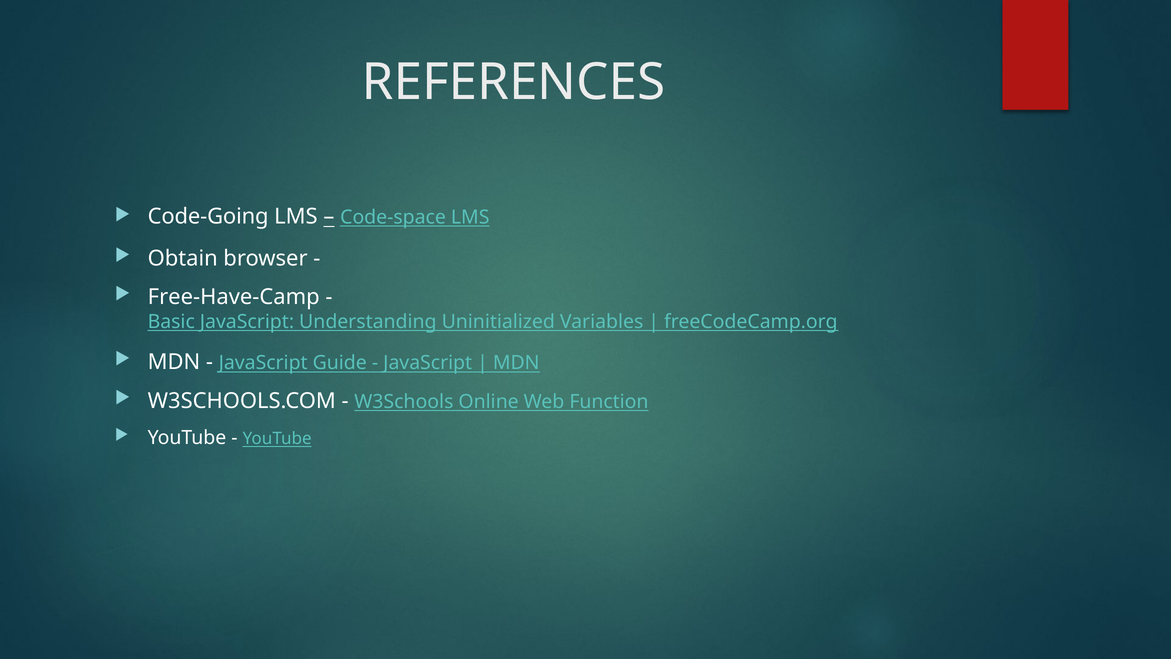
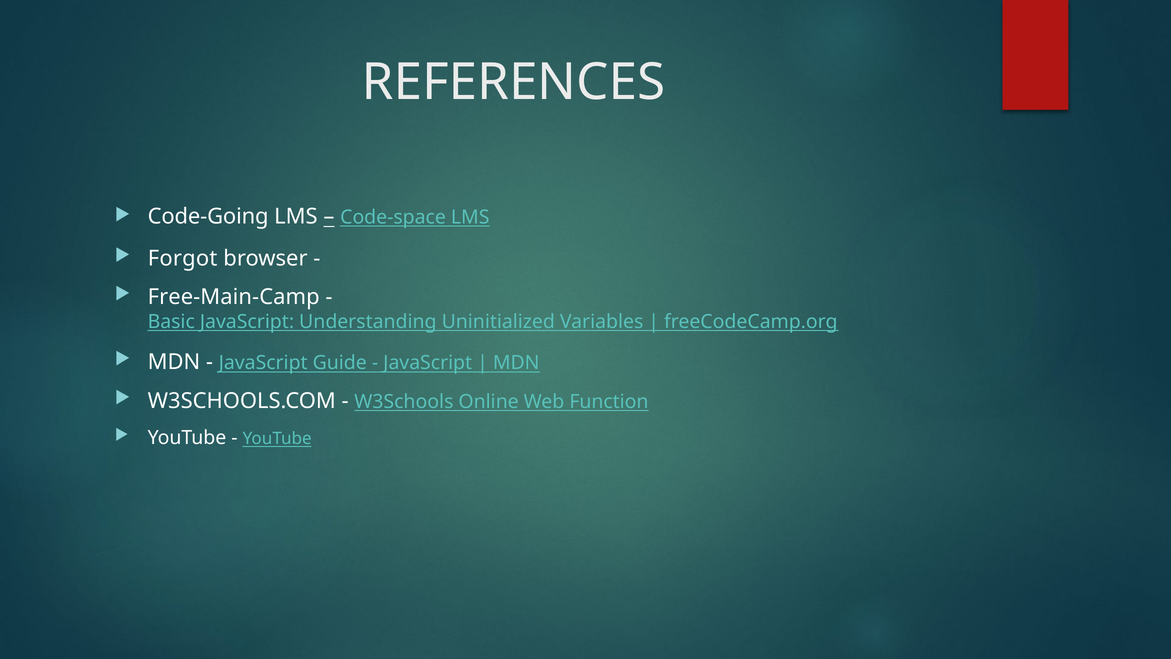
Obtain: Obtain -> Forgot (183, 258)
Free-Have-Camp: Free-Have-Camp -> Free-Main-Camp (234, 297)
